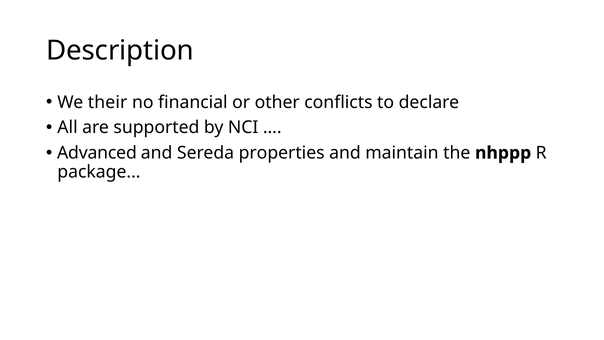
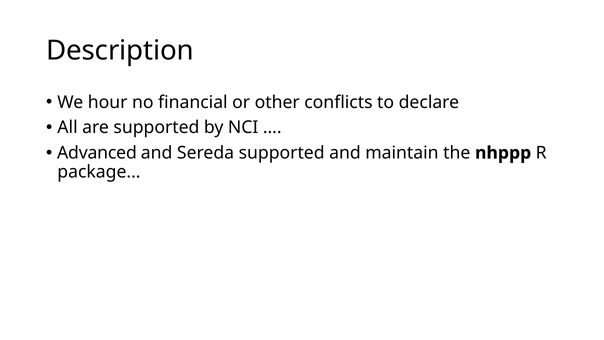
their: their -> hour (108, 102)
Sereda properties: properties -> supported (282, 153)
